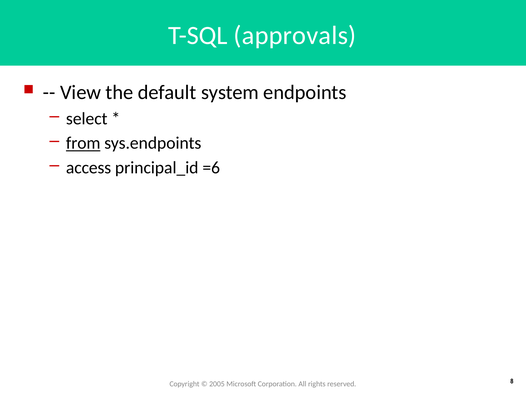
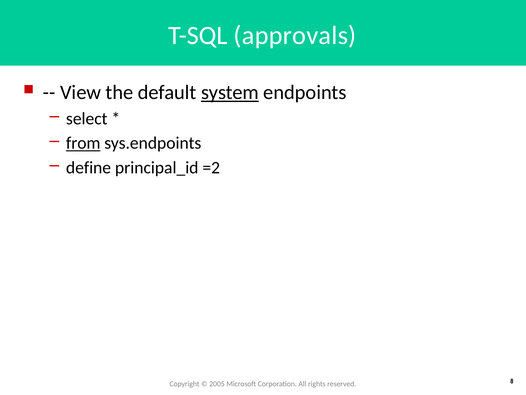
system underline: none -> present (230, 92)
access: access -> define (89, 168)
=6: =6 -> =2 (211, 168)
